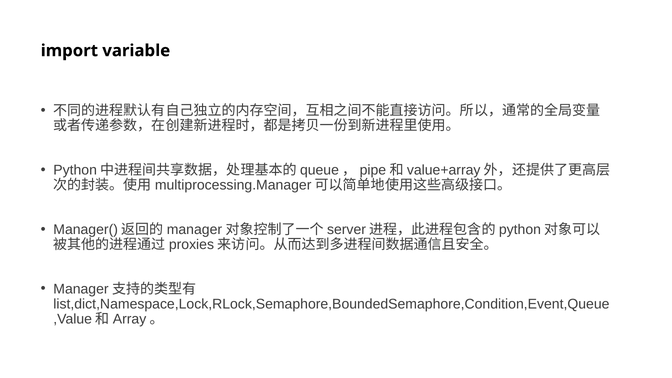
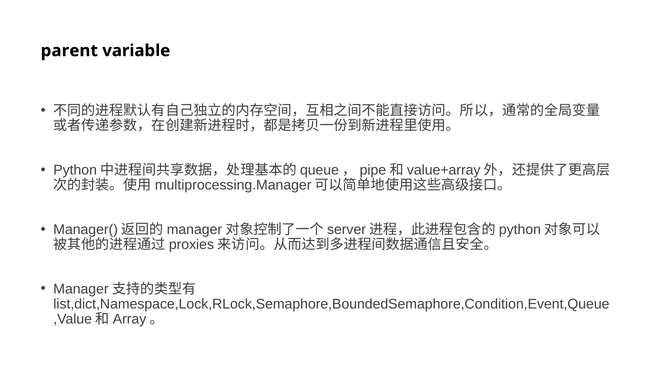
import: import -> parent (69, 51)
